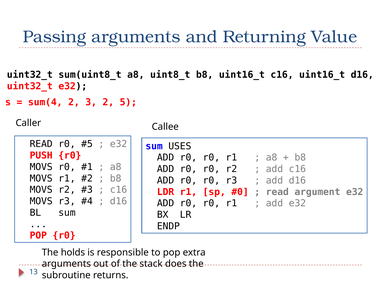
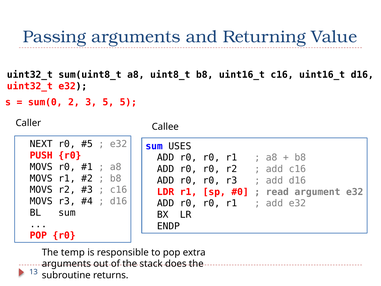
sum(4: sum(4 -> sum(0 (45, 102)
3 2: 2 -> 5 (108, 102)
READ: READ -> NEXT (41, 144)
holds: holds -> temp (73, 252)
